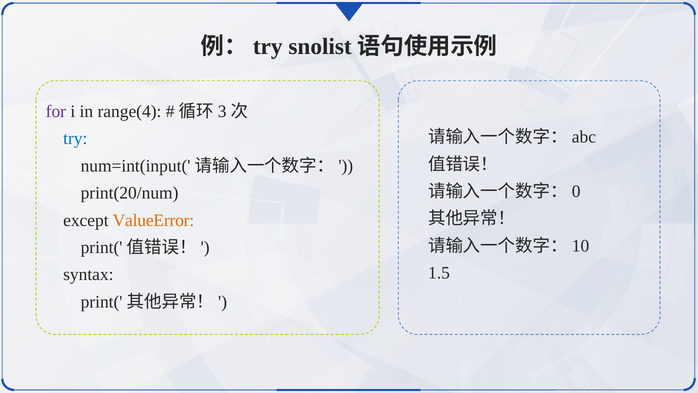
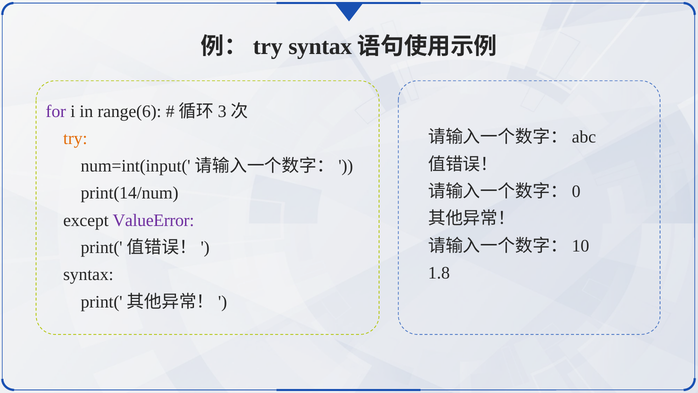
try snolist: snolist -> syntax (320, 47)
range(4: range(4 -> range(6 (129, 111)
try colour: blue -> orange (75, 138)
print(20/num: print(20/num -> print(14/num (130, 193)
ValueError colour: orange -> purple (153, 220)
1.5: 1.5 -> 1.8 (439, 273)
